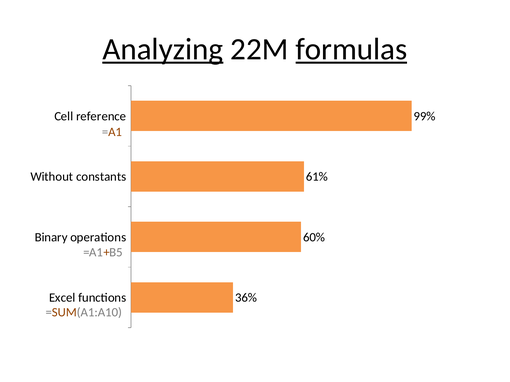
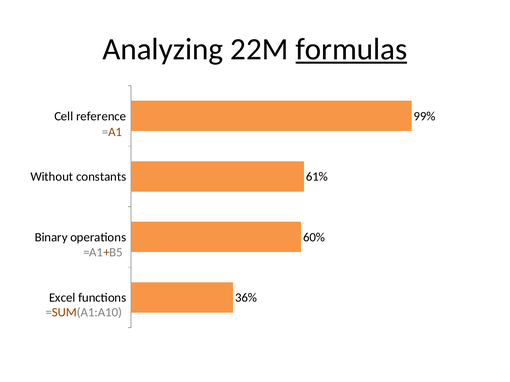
Analyzing underline: present -> none (163, 49)
